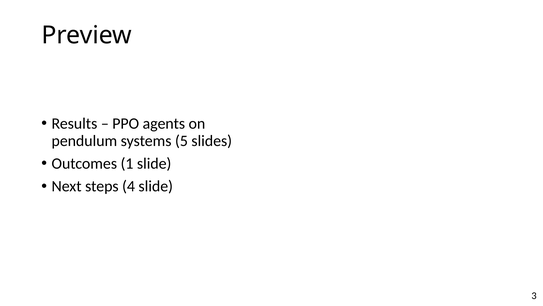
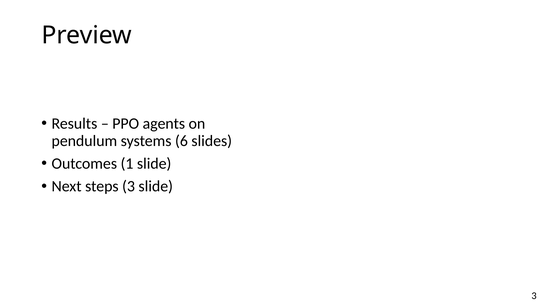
5: 5 -> 6 (181, 141)
steps 4: 4 -> 3 (129, 186)
